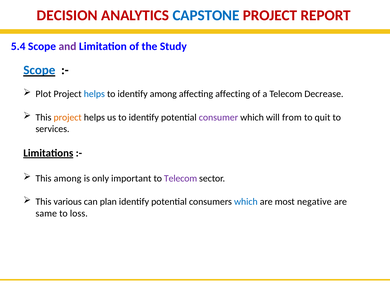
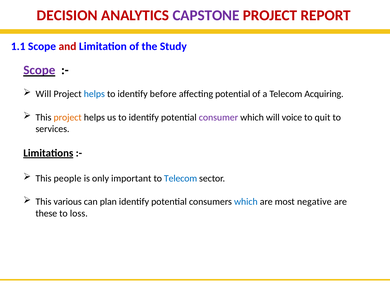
CAPSTONE colour: blue -> purple (206, 15)
5.4: 5.4 -> 1.1 (18, 46)
and colour: purple -> red (67, 46)
Scope colour: blue -> purple (39, 70)
Plot: Plot -> Will (43, 94)
identify among: among -> before (163, 94)
affecting affecting: affecting -> potential (233, 94)
Decrease: Decrease -> Acquiring (324, 94)
from: from -> voice (292, 118)
This among: among -> people (68, 179)
Telecom colour: purple -> blue (181, 179)
same: same -> these (46, 214)
